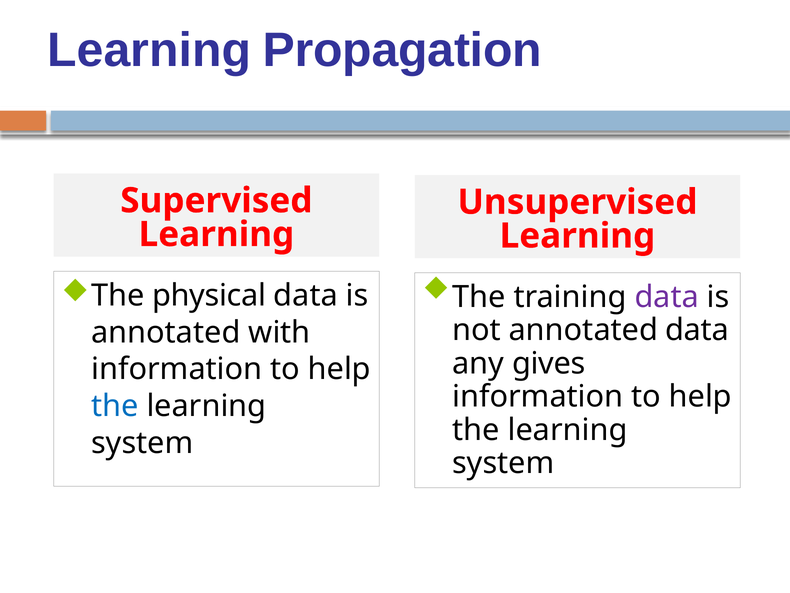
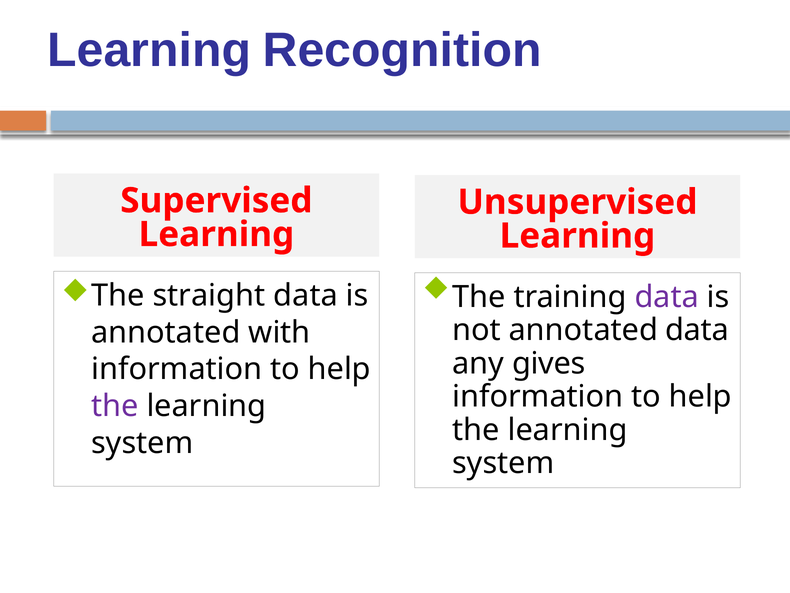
Propagation: Propagation -> Recognition (402, 50)
physical: physical -> straight (209, 295)
the colour: blue -> purple (115, 406)
